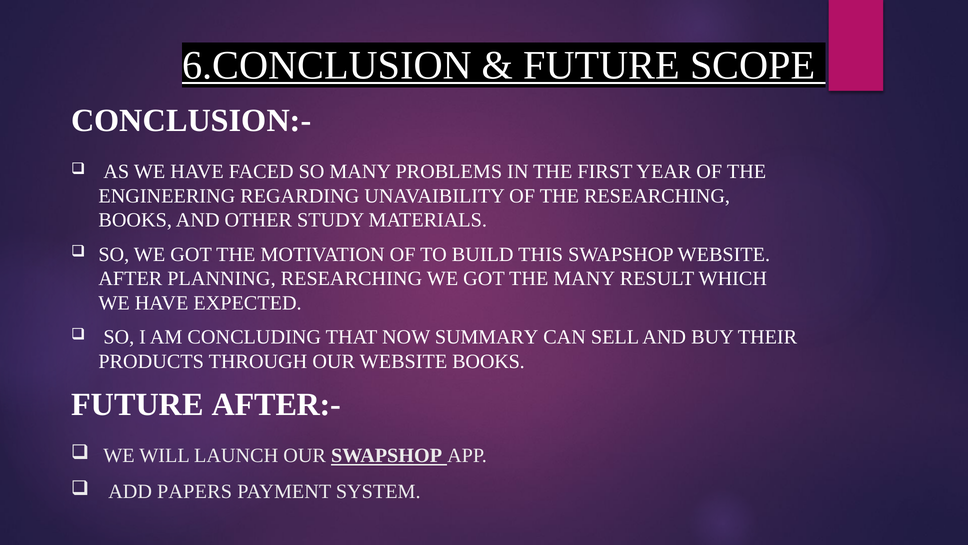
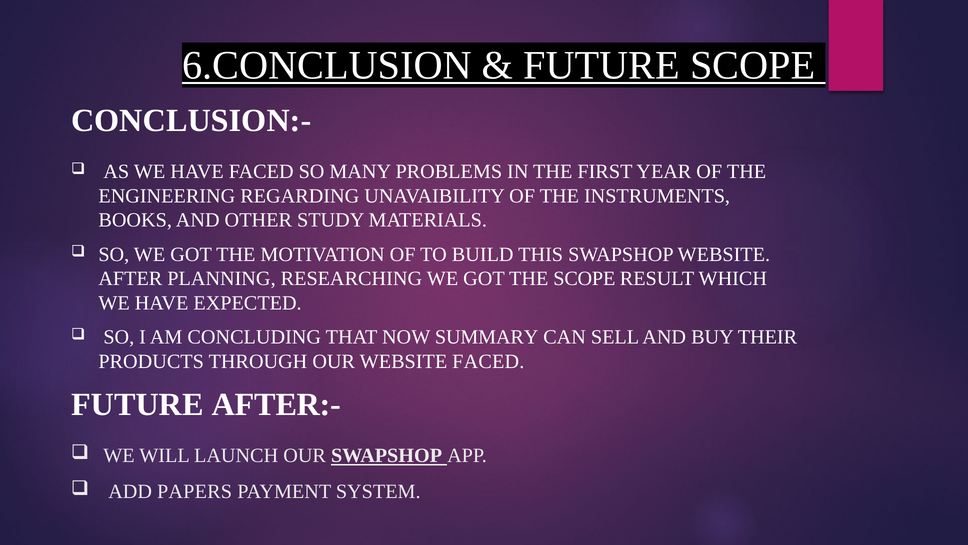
THE RESEARCHING: RESEARCHING -> INSTRUMENTS (657, 196)
THE MANY: MANY -> SCOPE (584, 278)
WEBSITE BOOKS: BOOKS -> FACED (488, 361)
